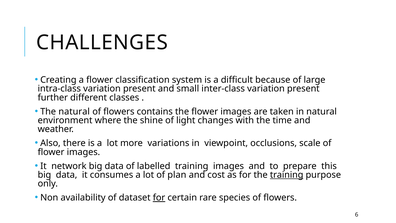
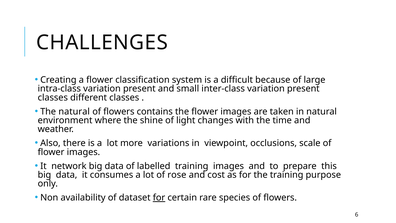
further: further -> classes (53, 97)
plan: plan -> rose (177, 175)
training underline: present -> none (287, 175)
